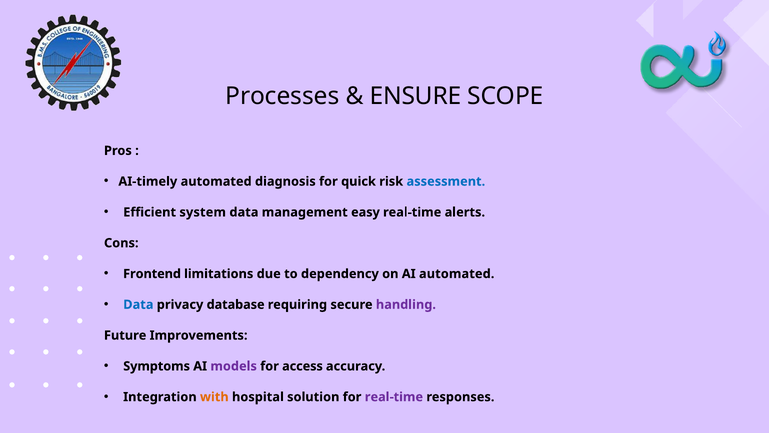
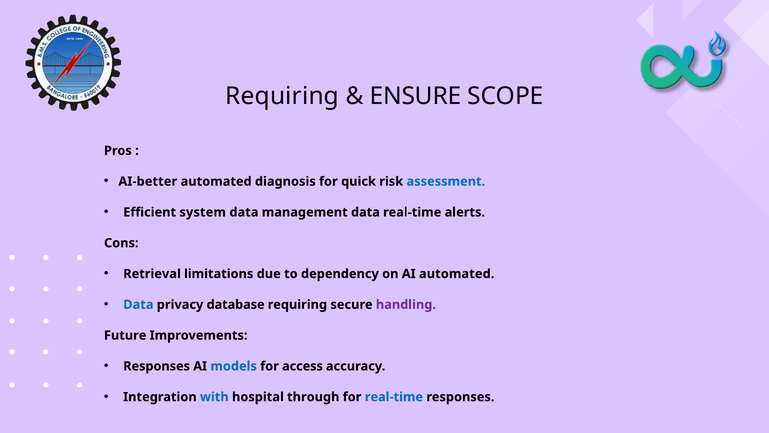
Processes: Processes -> Requiring (282, 96)
AI-timely: AI-timely -> AI-better (148, 181)
management easy: easy -> data (365, 212)
Frontend: Frontend -> Retrieval (152, 274)
Symptoms: Symptoms -> Responses (157, 366)
models colour: purple -> blue (234, 366)
with colour: orange -> blue (214, 397)
solution: solution -> through (313, 397)
real-time colour: purple -> blue (394, 397)
